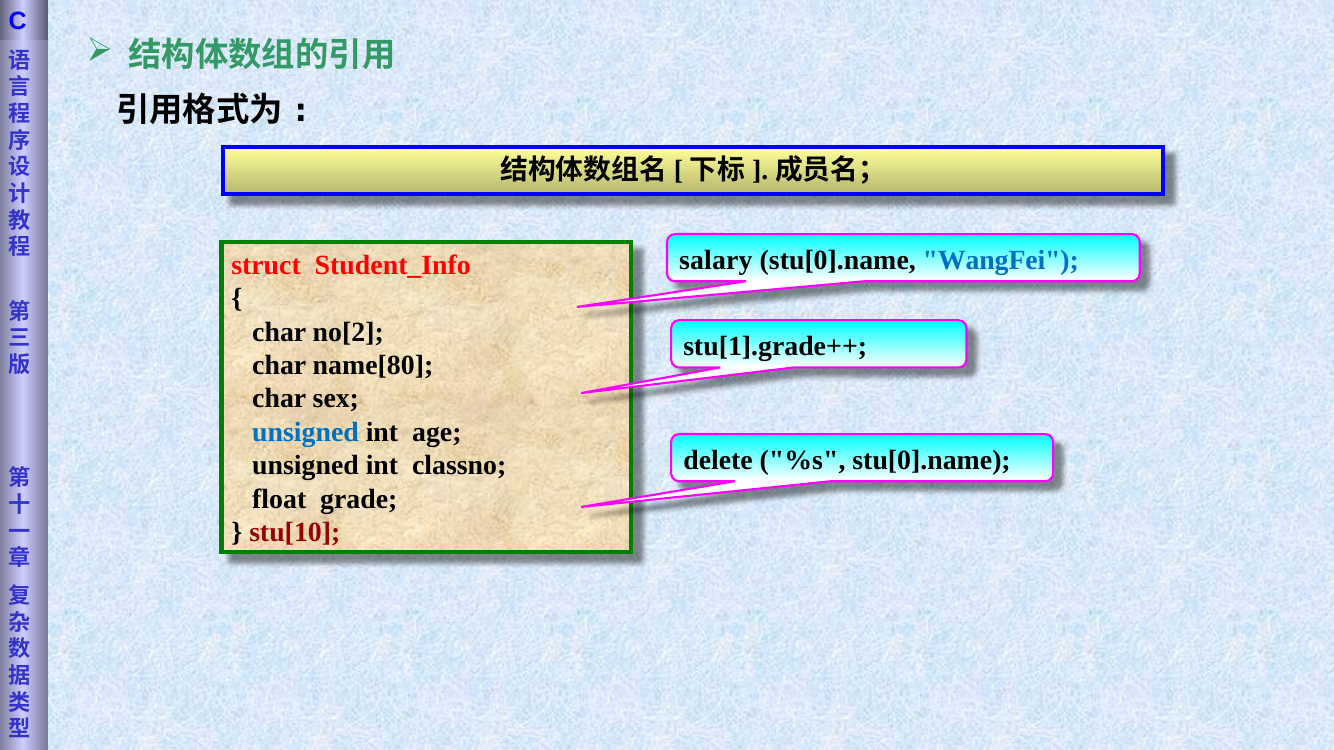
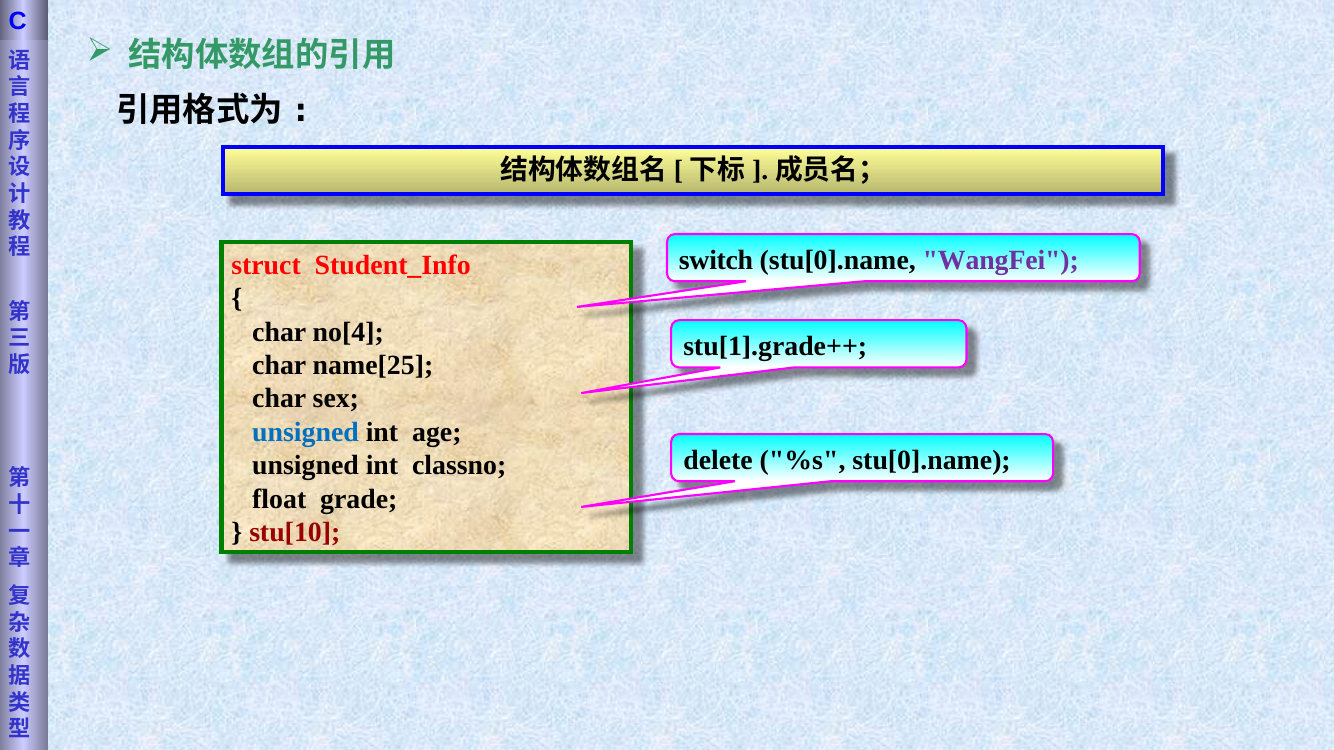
salary: salary -> switch (716, 260)
WangFei colour: blue -> purple (1001, 260)
no[2: no[2 -> no[4 (348, 332)
name[80: name[80 -> name[25 (373, 366)
